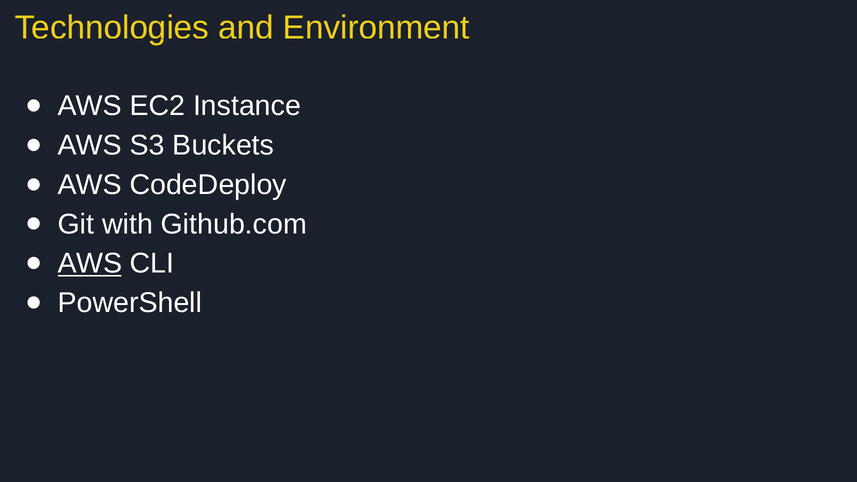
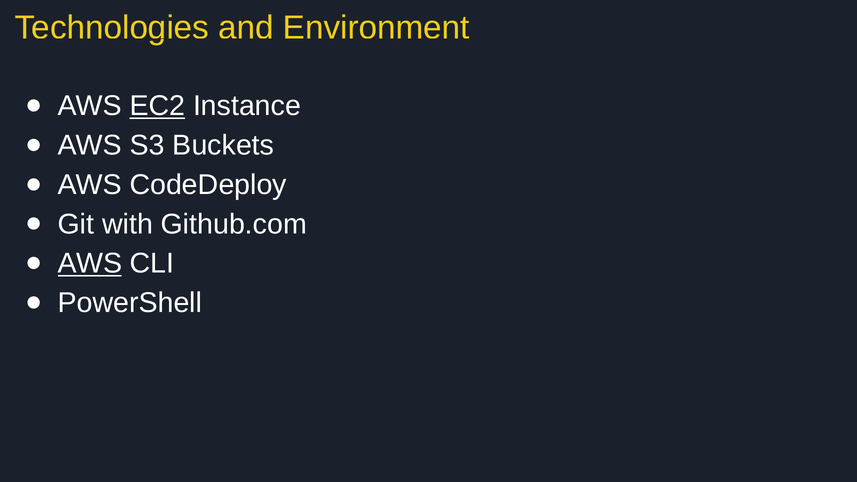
EC2 underline: none -> present (157, 106)
